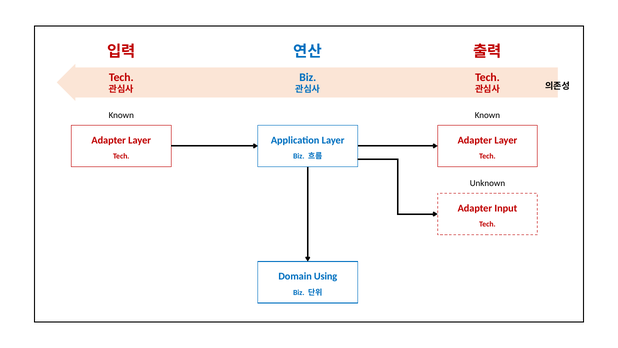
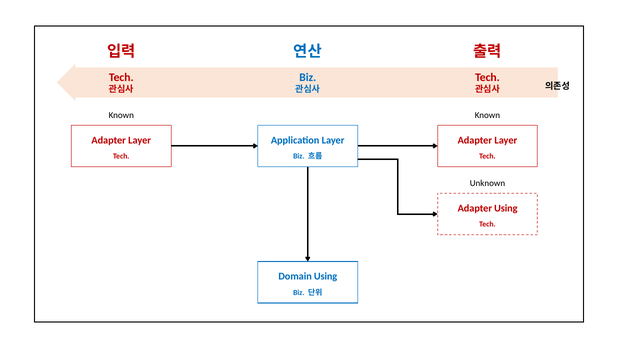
Adapter Input: Input -> Using (506, 208)
